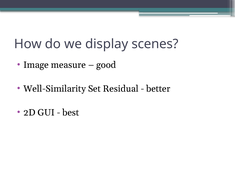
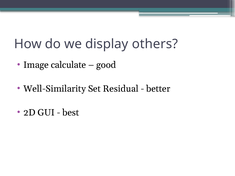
scenes: scenes -> others (155, 44)
measure: measure -> calculate (68, 65)
